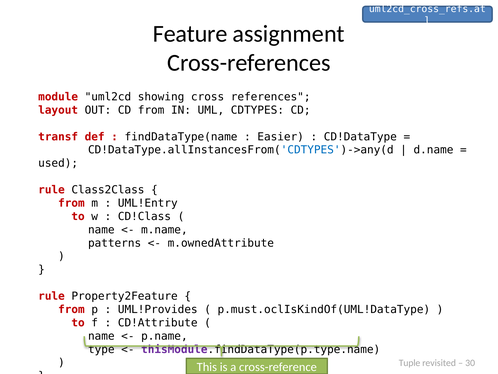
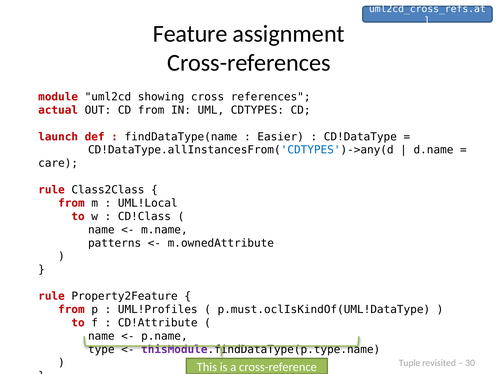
layout: layout -> actual (58, 110)
transf: transf -> launch (58, 137)
used: used -> care (58, 163)
UML!Entry: UML!Entry -> UML!Local (148, 203)
UML!Provides: UML!Provides -> UML!Profiles (158, 309)
